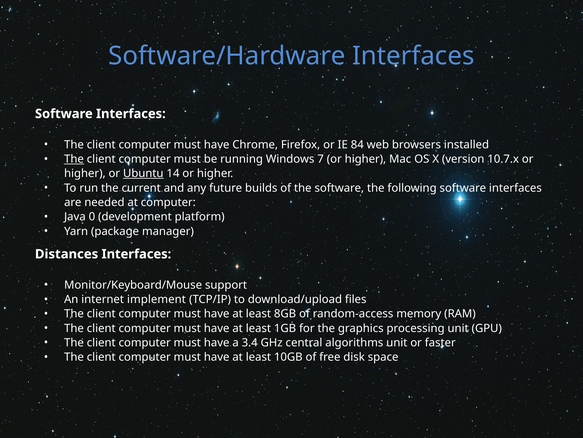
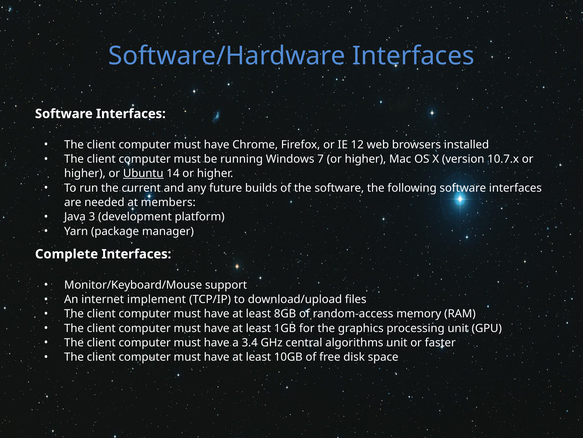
84: 84 -> 12 (357, 144)
The underline: present -> none (74, 159)
at computer: computer -> members (168, 202)
0: 0 -> 3 (92, 216)
Distances: Distances -> Complete (67, 254)
